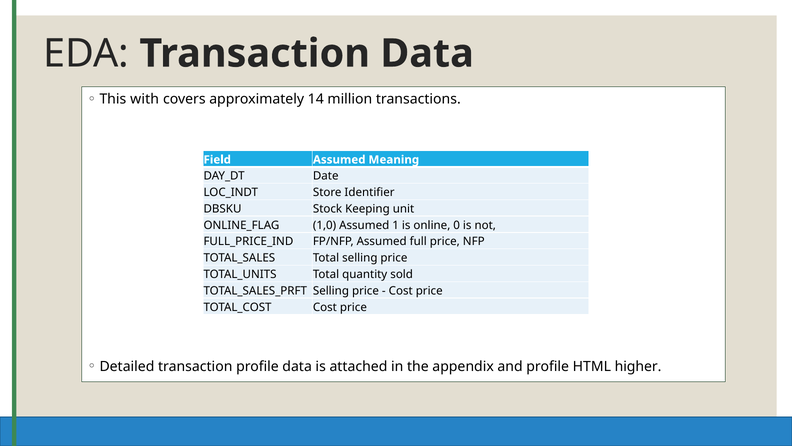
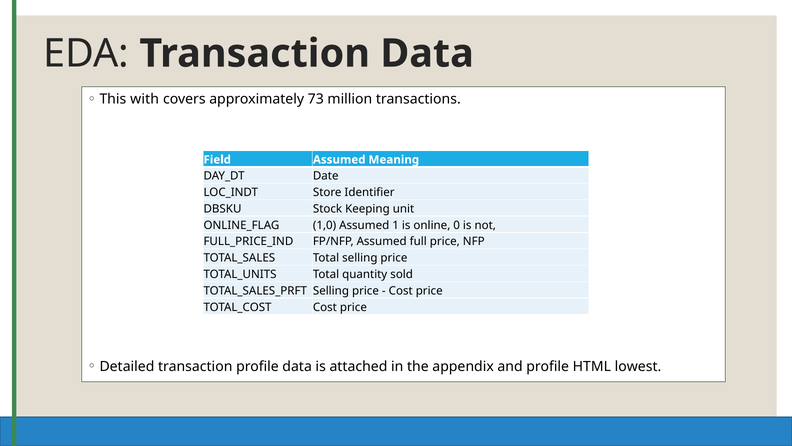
14: 14 -> 73 (316, 99)
higher: higher -> lowest (638, 366)
